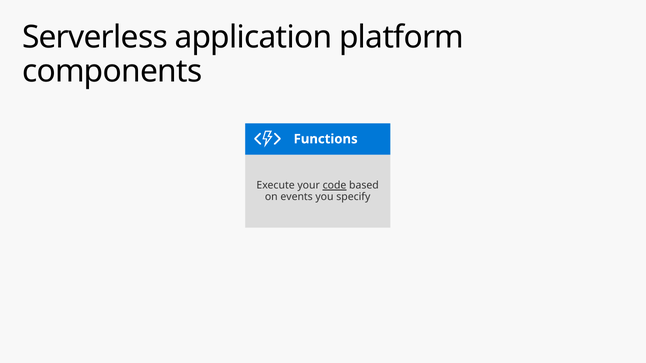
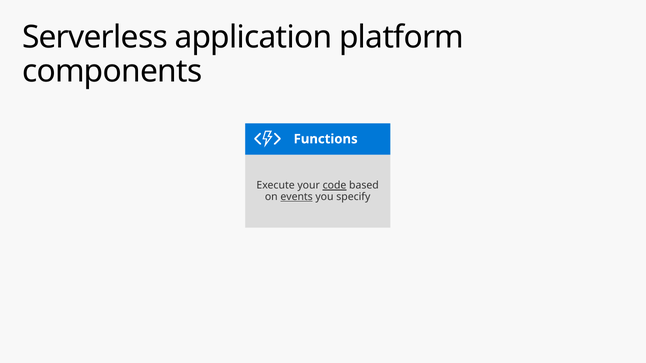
events underline: none -> present (297, 197)
